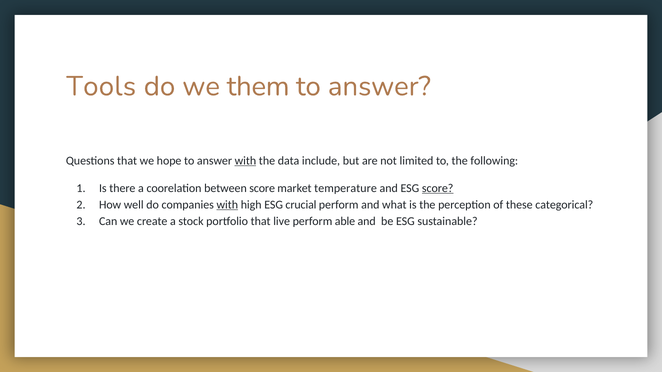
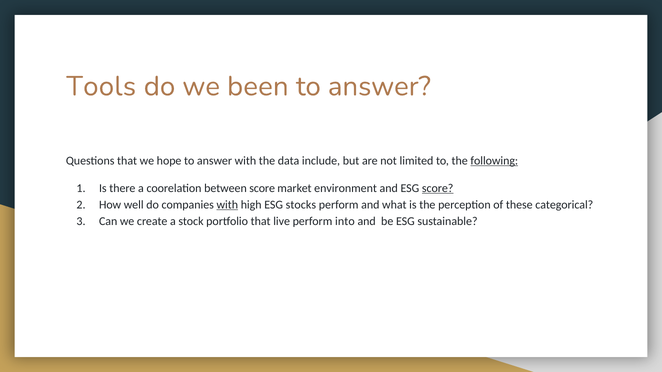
them: them -> been (258, 86)
with underline: present -> none (245, 161)
following underline: none -> present (494, 161)
temperature: temperature -> environment (346, 188)
crucial: crucial -> stocks (301, 205)
able: able -> into (345, 221)
